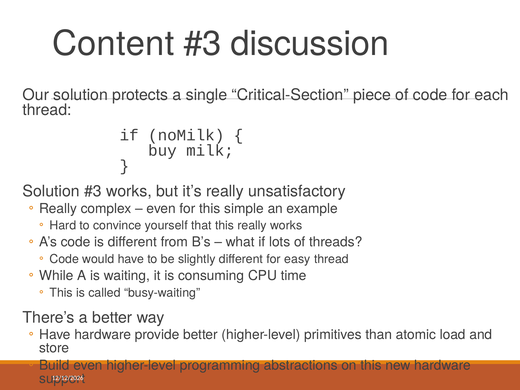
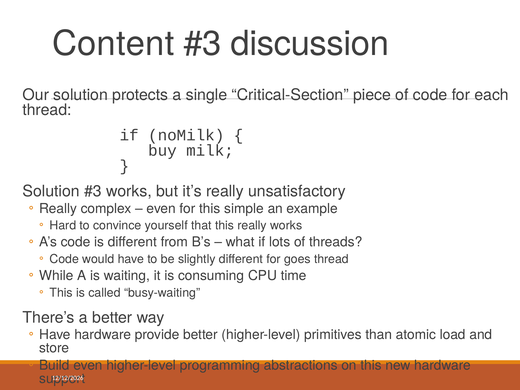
easy: easy -> goes (297, 259)
